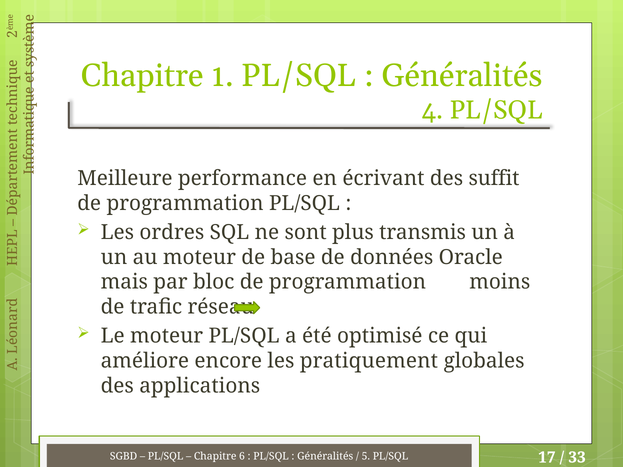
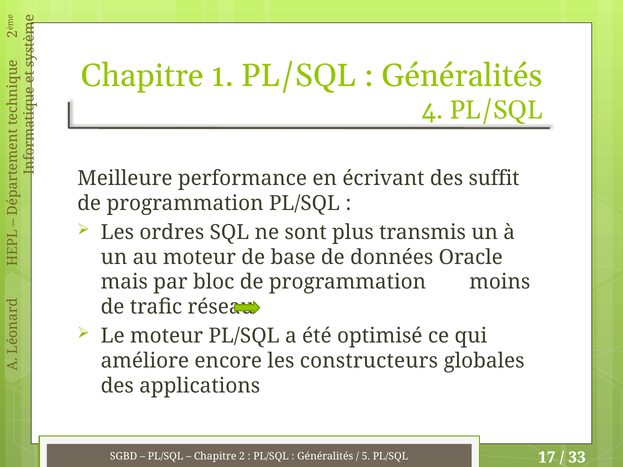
pratiquement: pratiquement -> constructeurs (369, 361)
Chapitre 6: 6 -> 2 (242, 456)
